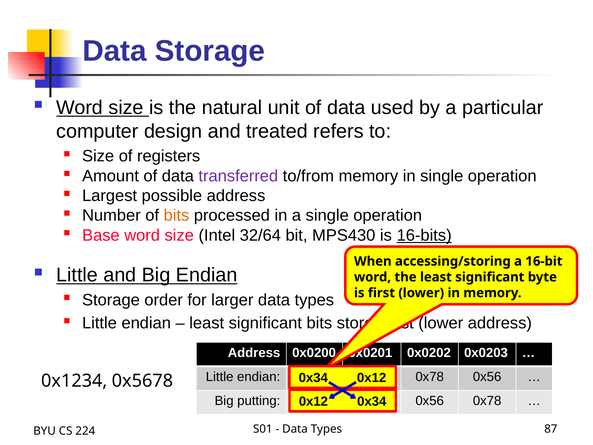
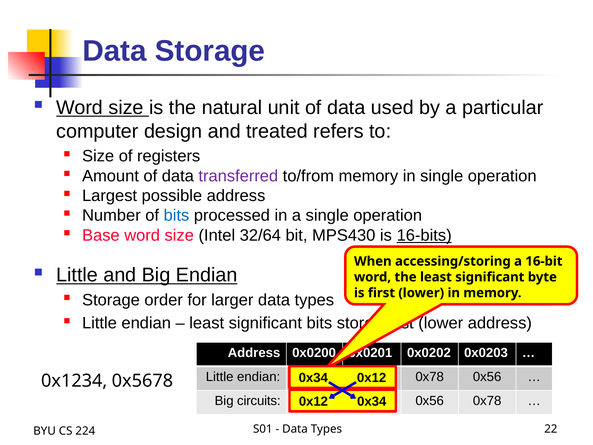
bits colour: orange -> blue (176, 215)
putting: putting -> circuits (259, 401)
87: 87 -> 22 (551, 429)
